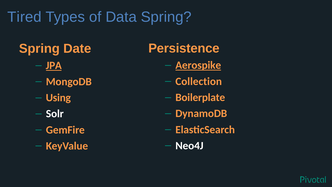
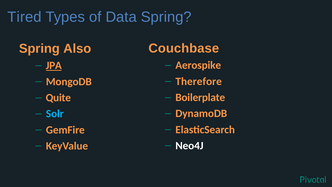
Persistence: Persistence -> Couchbase (184, 48)
Date: Date -> Also (77, 48)
Aerospike underline: present -> none (198, 65)
Collection: Collection -> Therefore (199, 81)
Using: Using -> Quite (58, 98)
Solr colour: white -> light blue (55, 114)
